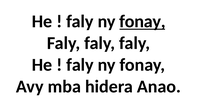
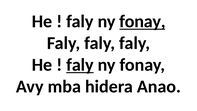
faly underline: none -> present (80, 65)
